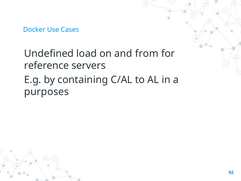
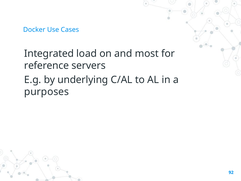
Undefined: Undefined -> Integrated (49, 53)
from: from -> most (147, 53)
containing: containing -> underlying (83, 80)
